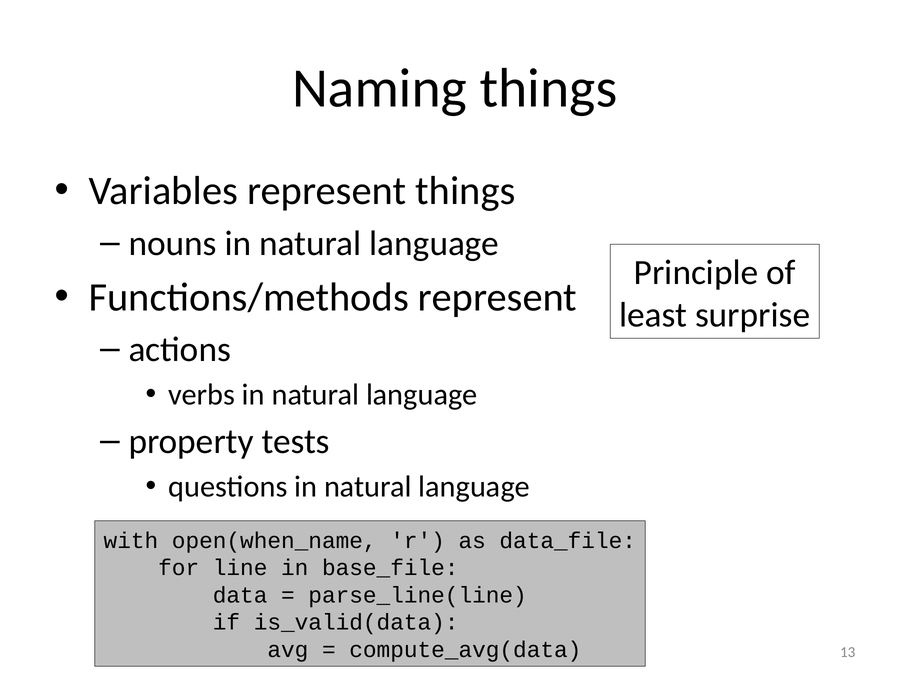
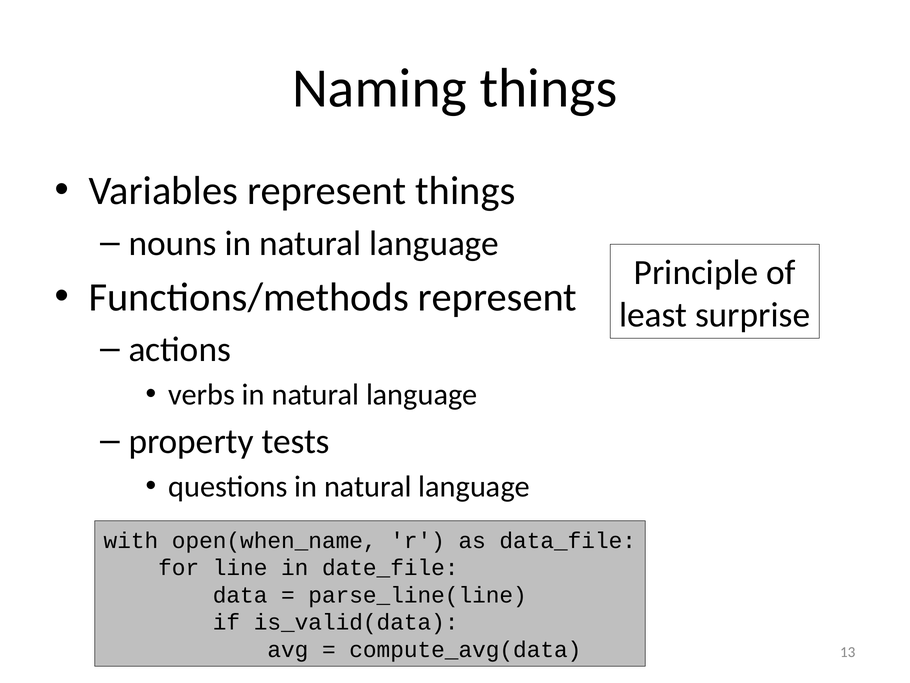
base_file: base_file -> date_file (390, 567)
